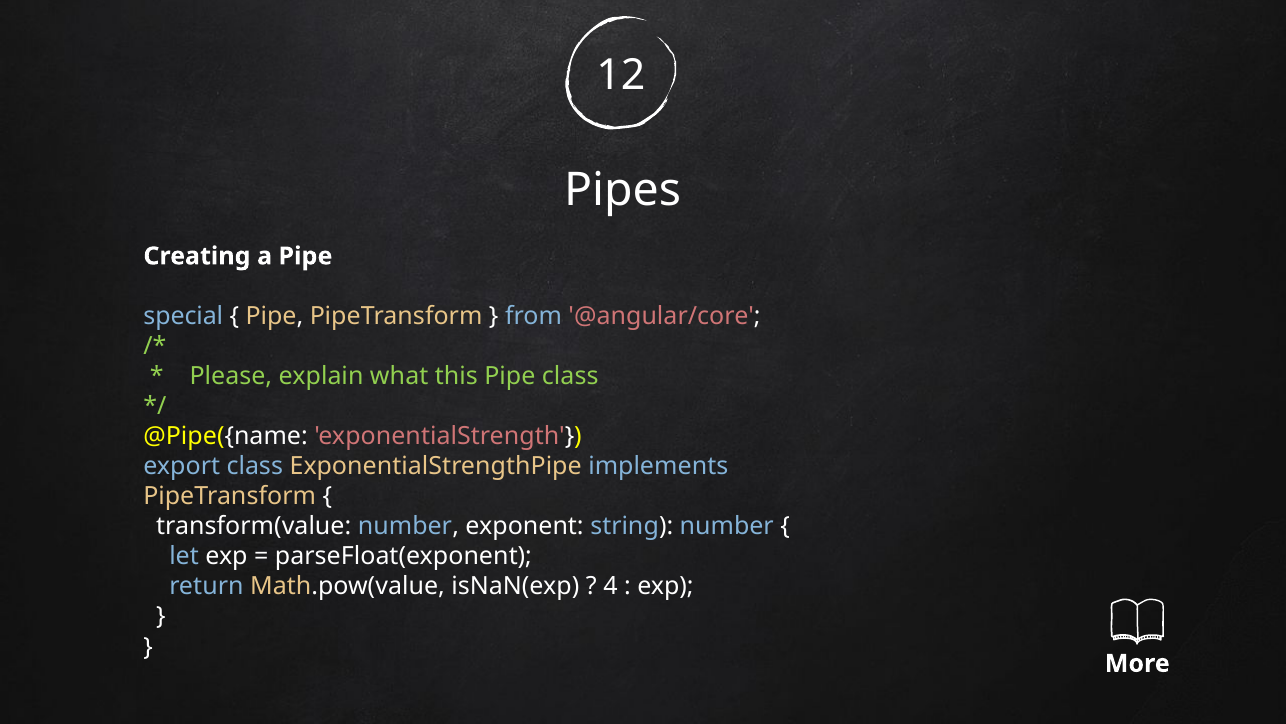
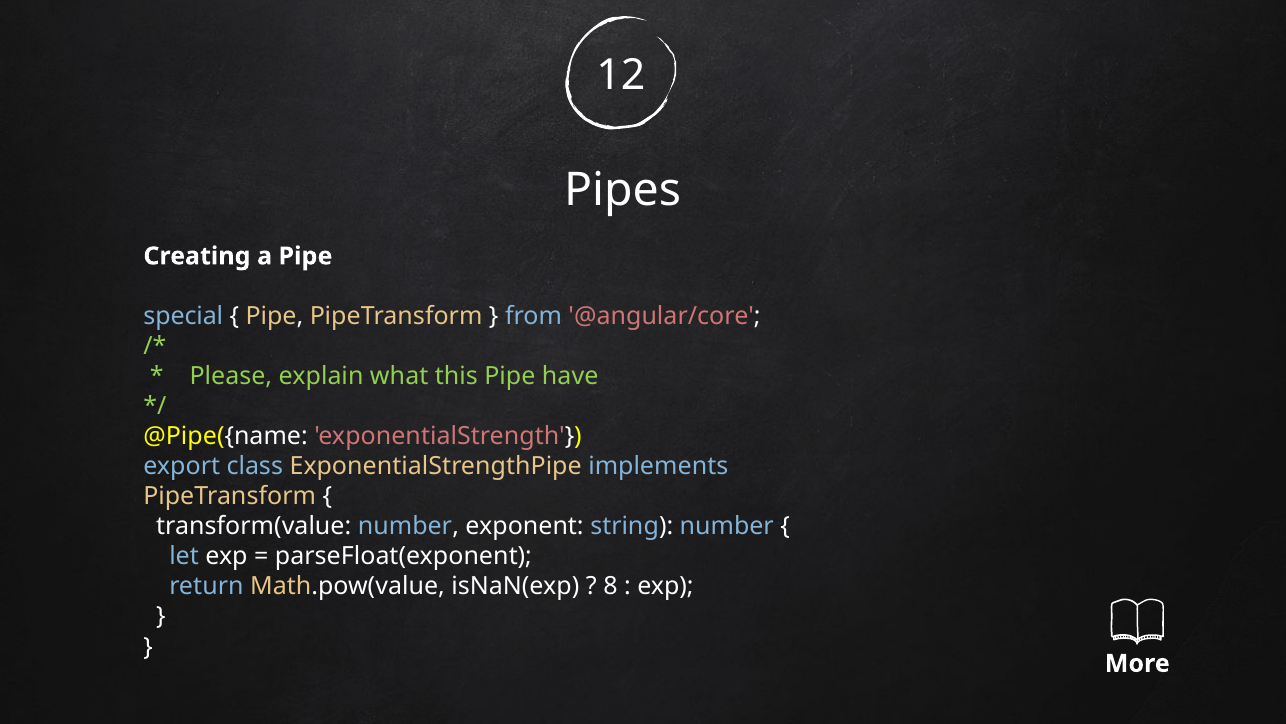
Pipe class: class -> have (570, 376)
4: 4 -> 8 (610, 586)
